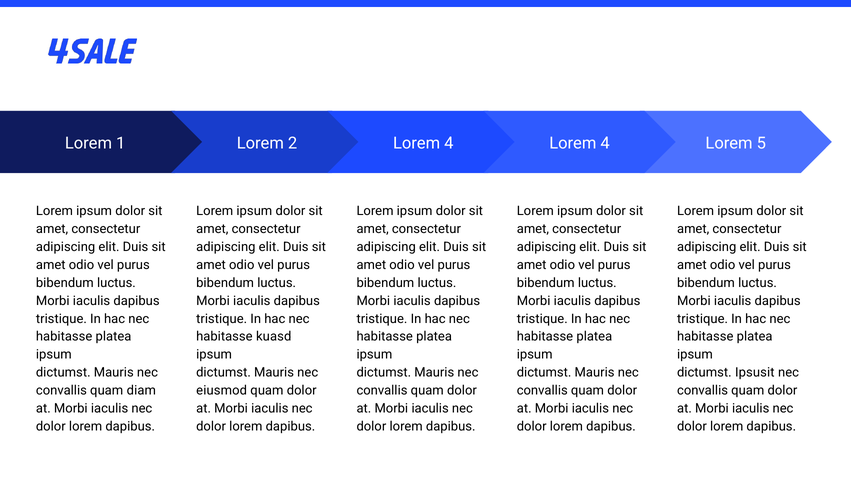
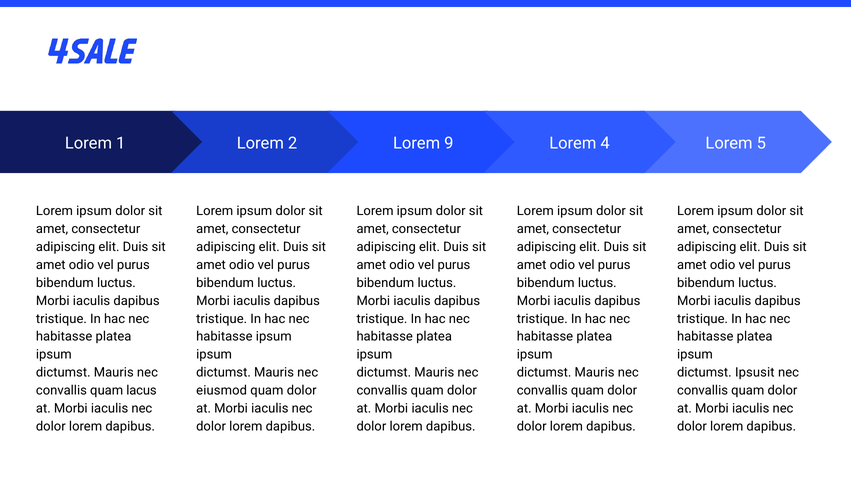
4: 4 -> 9 (449, 143)
habitasse kuasd: kuasd -> ipsum (274, 336)
diam: diam -> lacus (141, 390)
